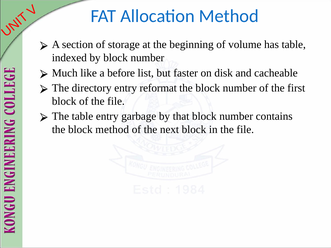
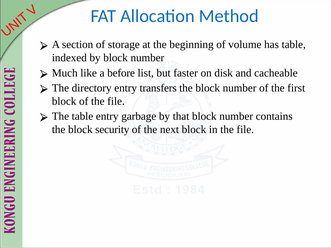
reformat: reformat -> transfers (158, 88)
block method: method -> security (112, 130)
